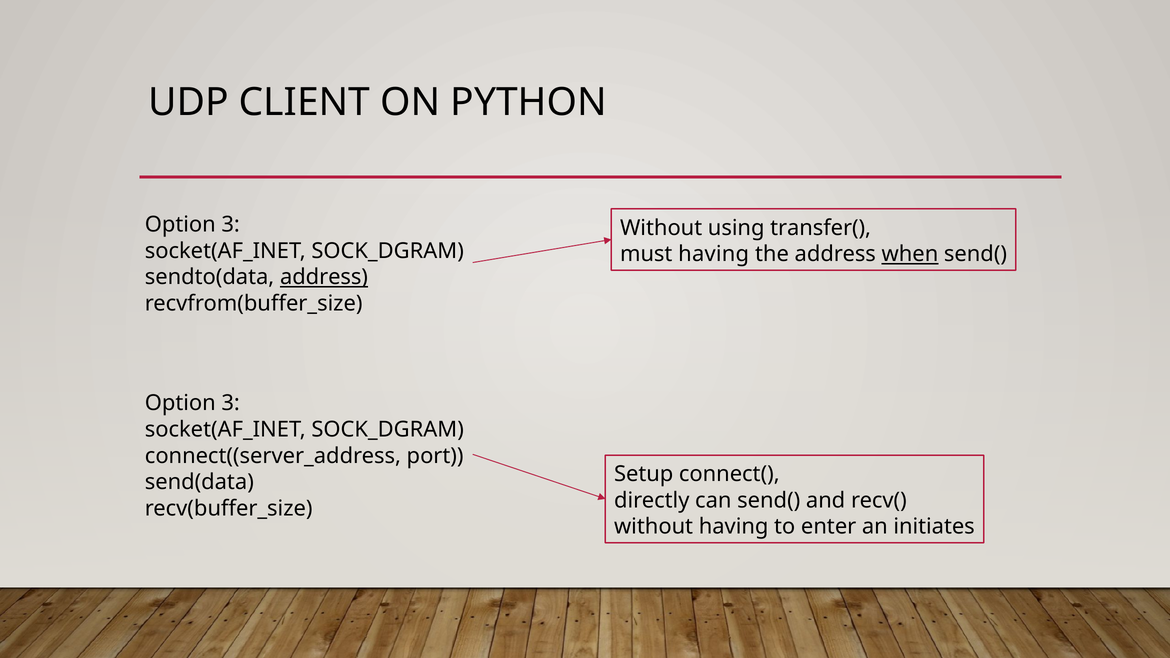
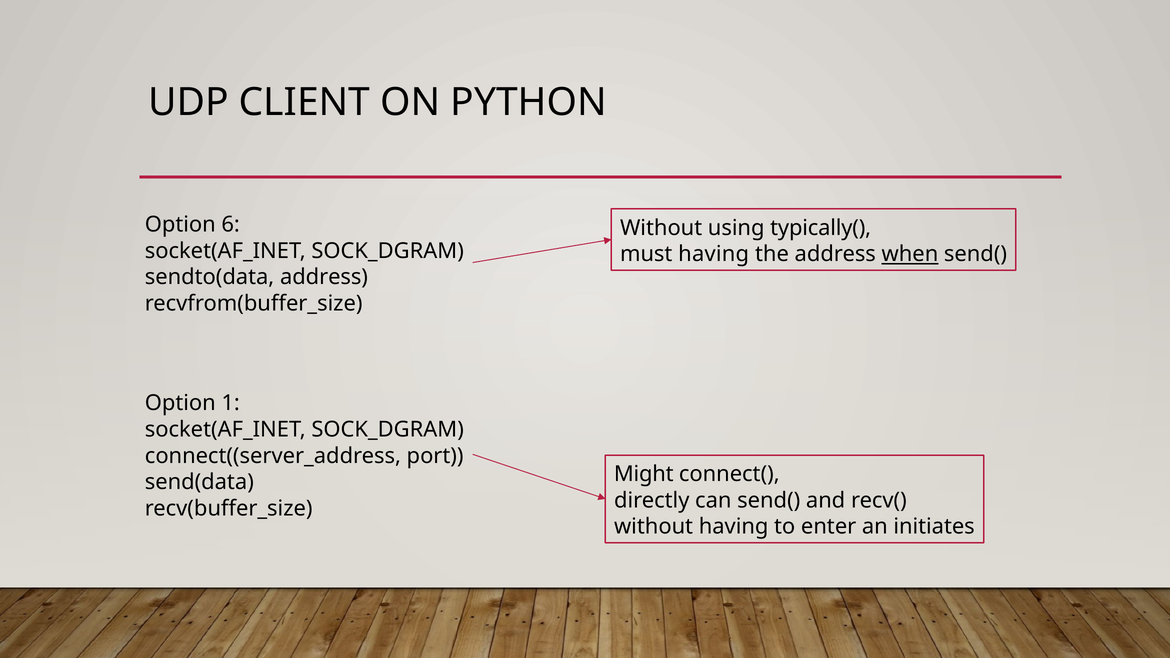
3: 3 -> 6 (231, 225)
transfer(: transfer( -> typically( (821, 228)
address underline: present -> none (324, 277)
3: 3 -> 1 (231, 403)
Setup: Setup -> Might (644, 474)
